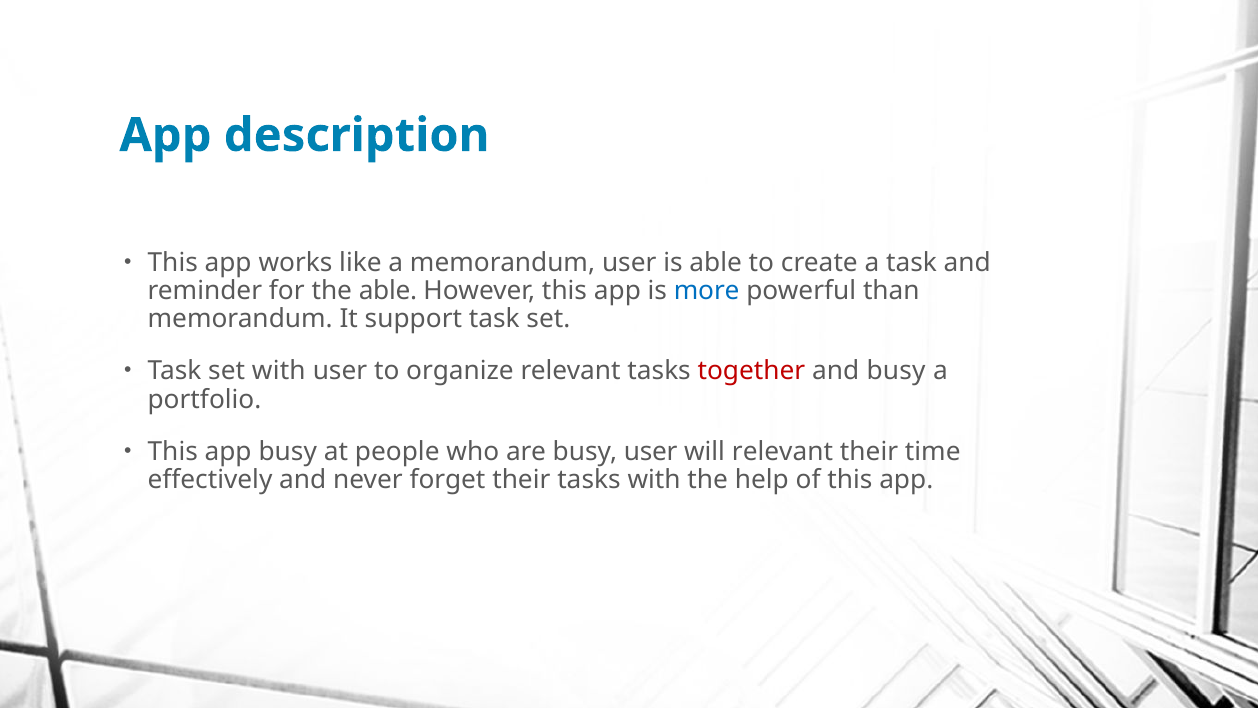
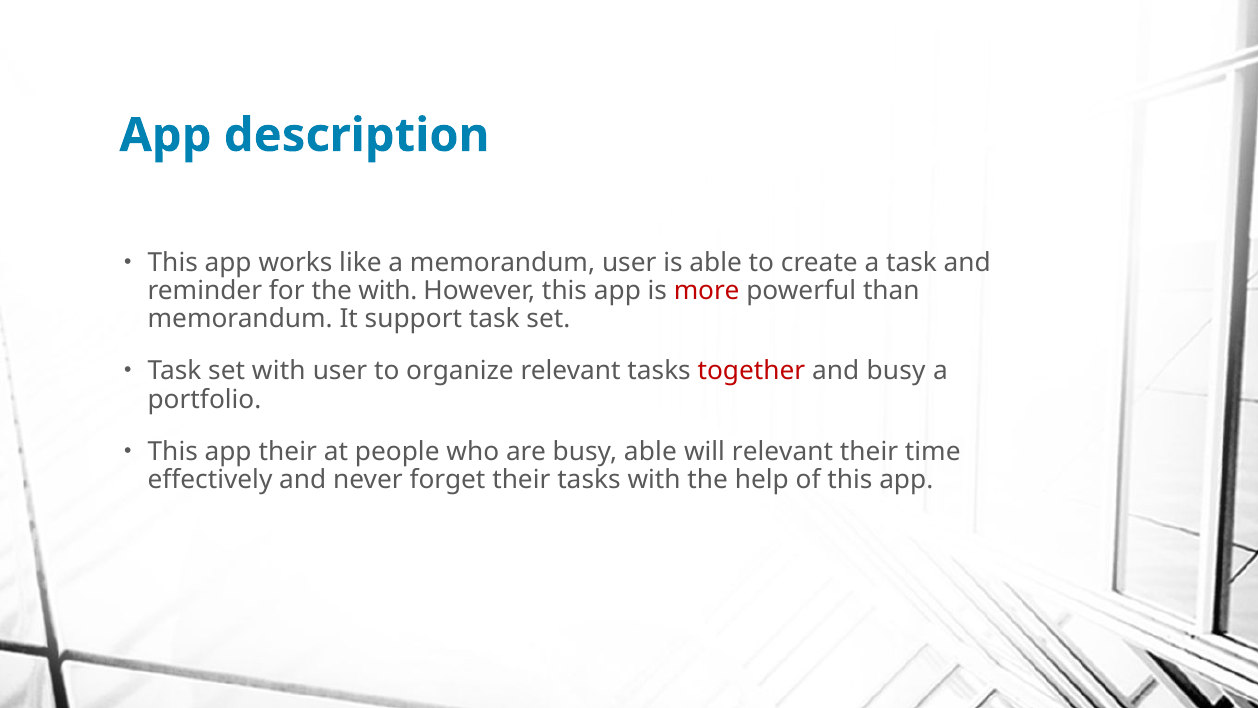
the able: able -> with (388, 291)
more colour: blue -> red (707, 291)
app busy: busy -> their (288, 451)
busy user: user -> able (650, 451)
